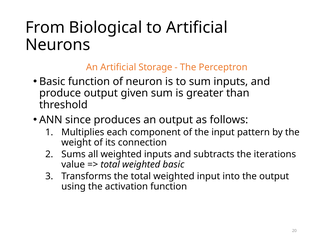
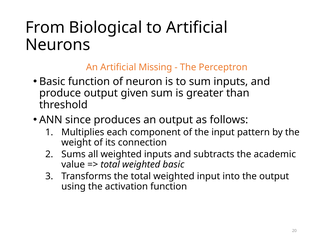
Storage: Storage -> Missing (155, 67)
iterations: iterations -> academic (275, 154)
